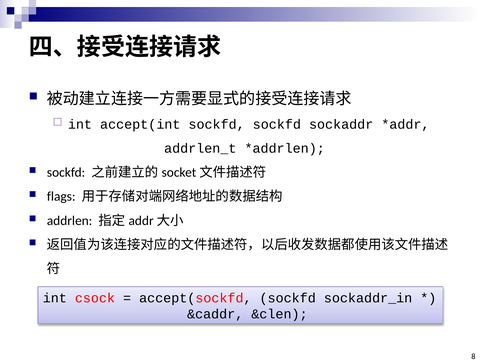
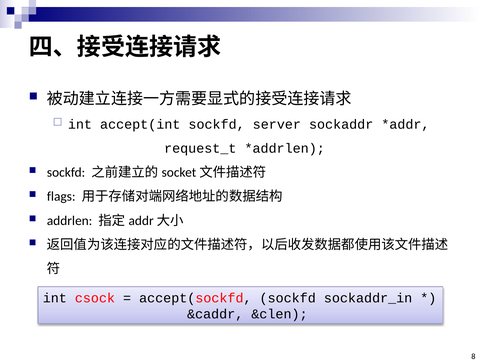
sockfd sockfd: sockfd -> server (277, 124)
addrlen_t: addrlen_t -> request_t (200, 148)
